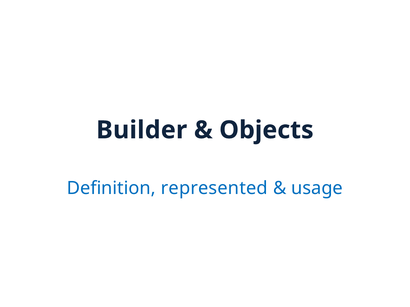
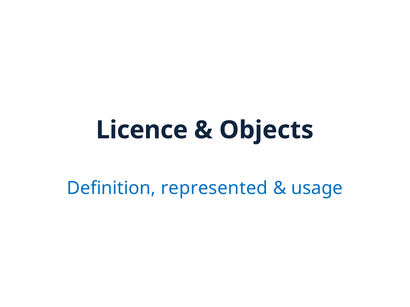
Builder: Builder -> Licence (142, 130)
